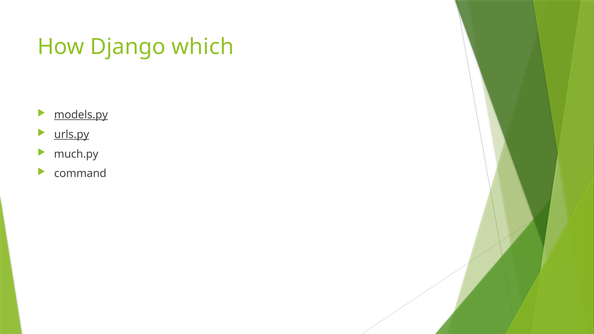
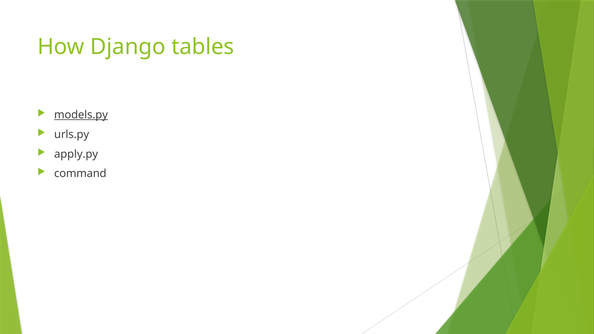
which: which -> tables (203, 47)
urls.py underline: present -> none (72, 135)
much.py: much.py -> apply.py (76, 154)
